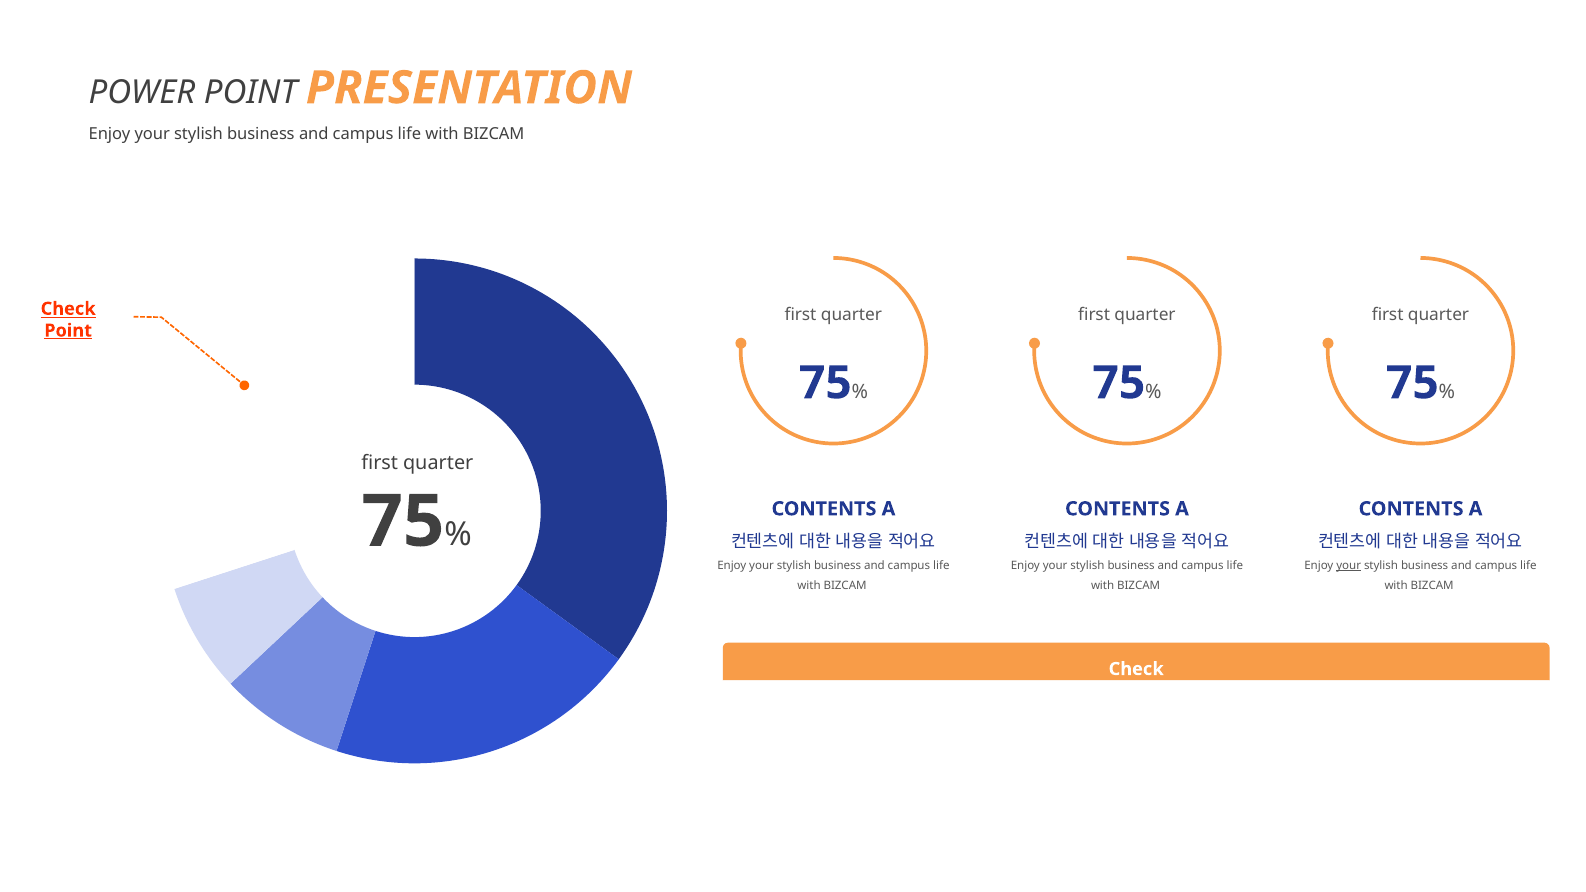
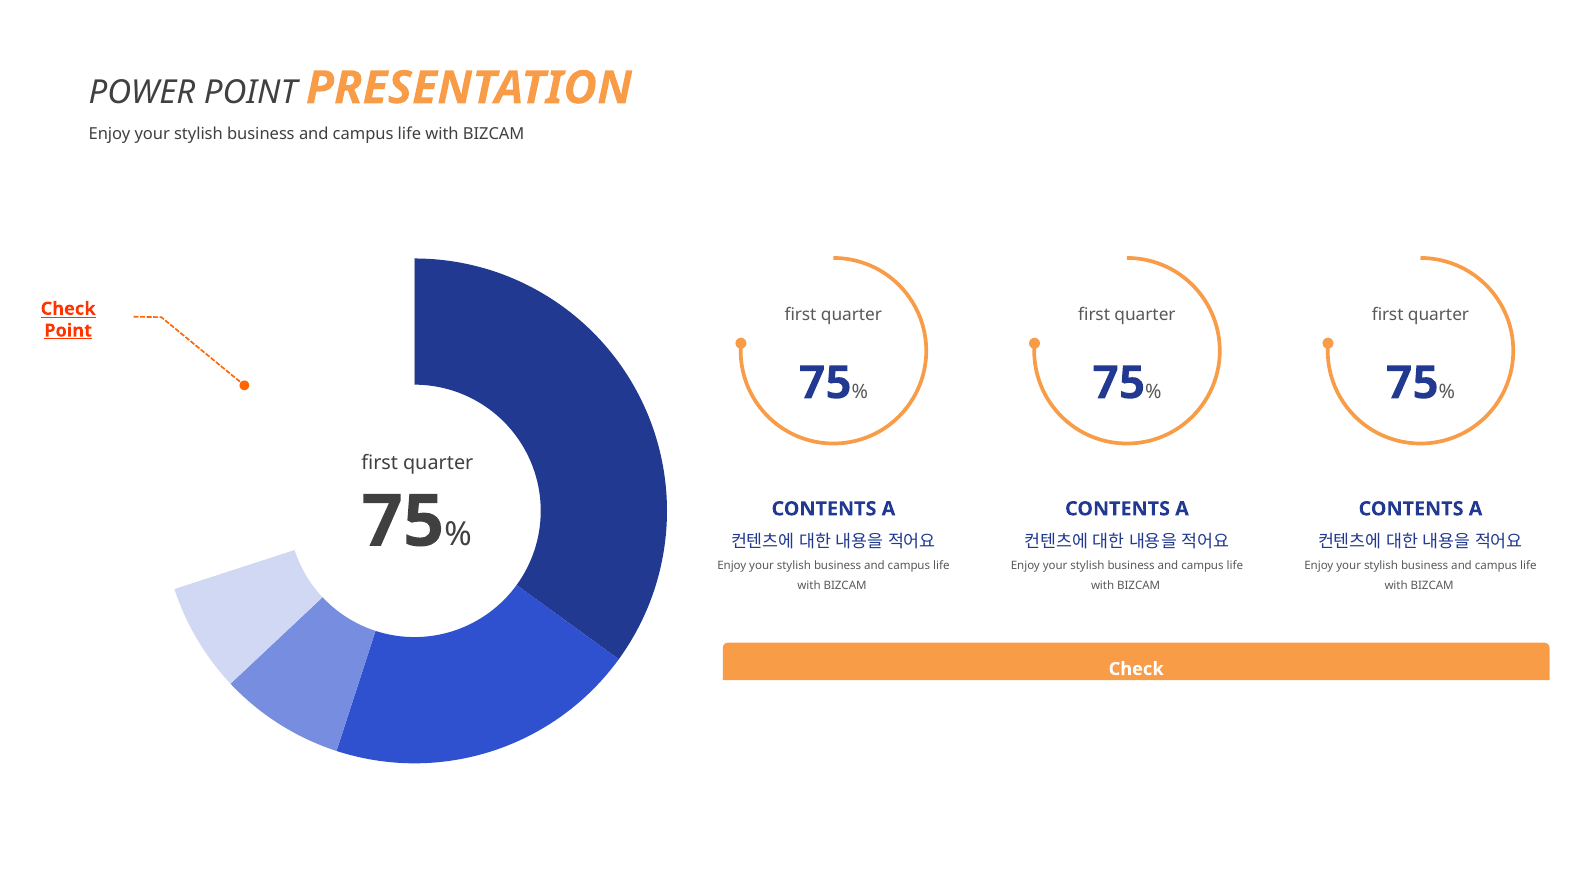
your underline: present -> none (1349, 565)
